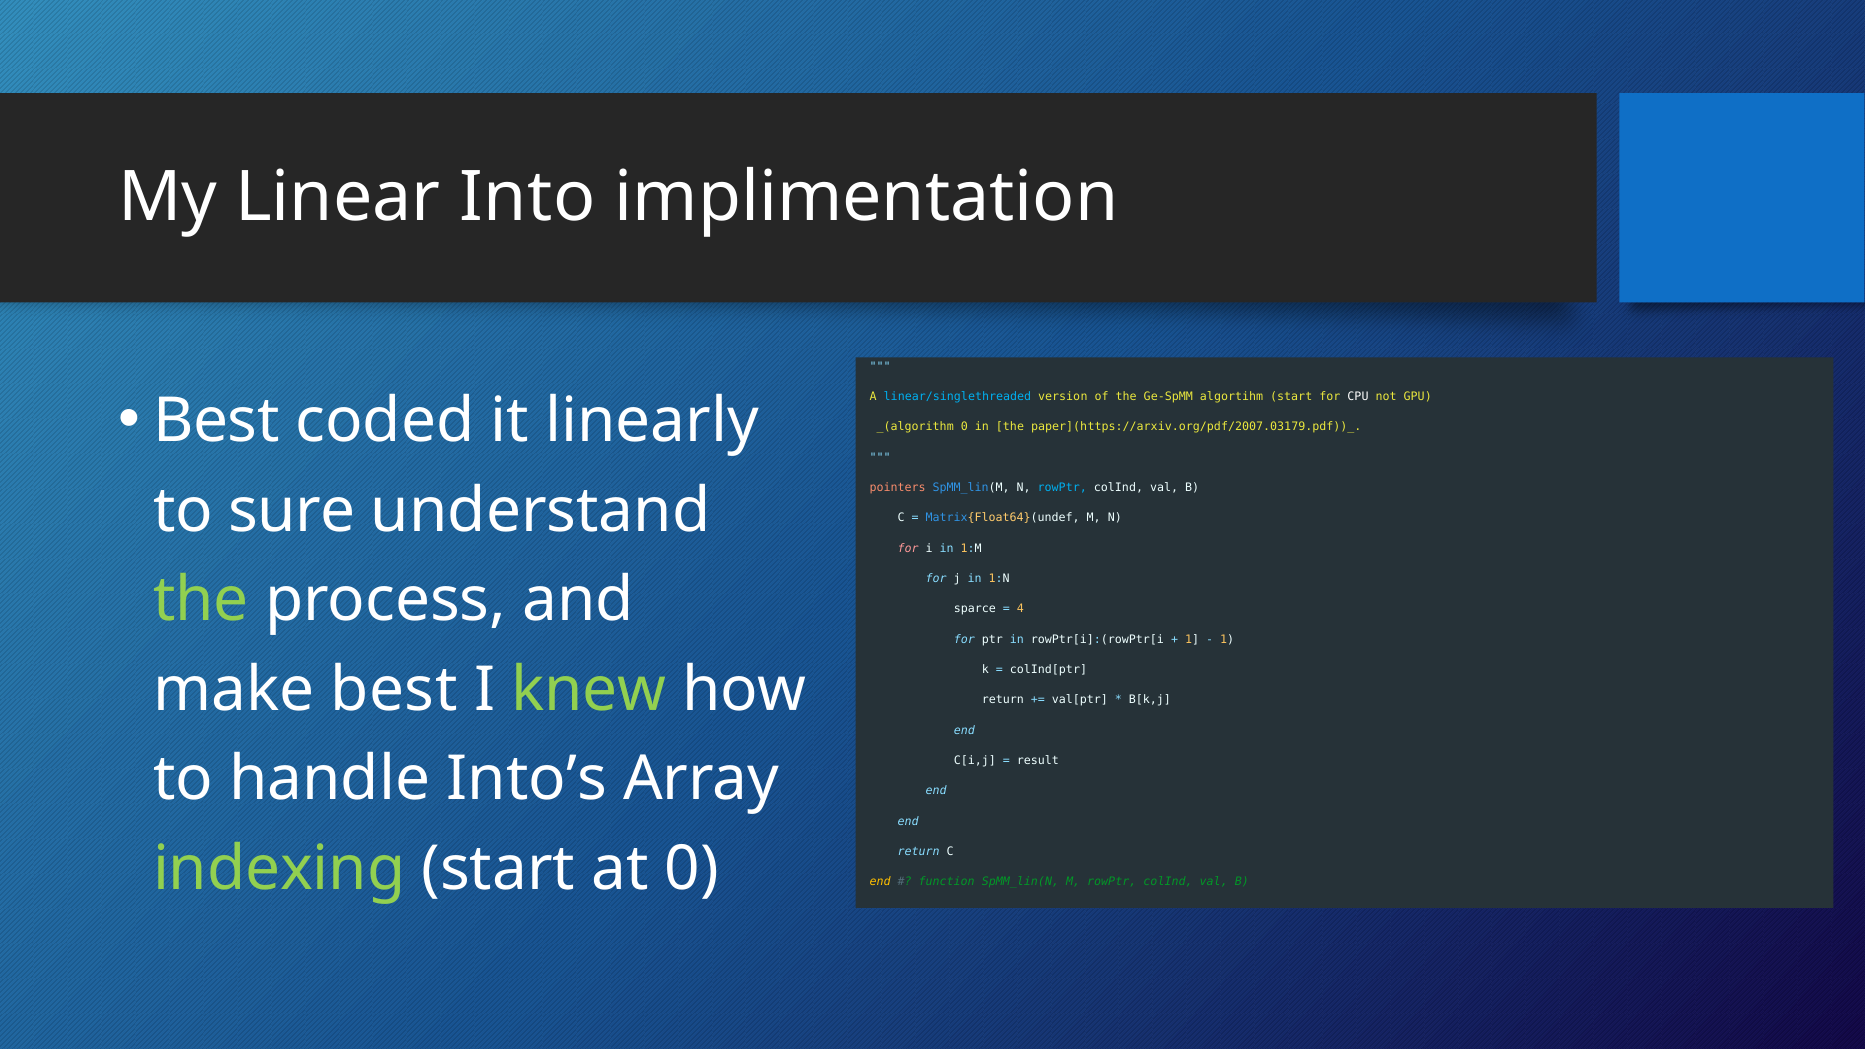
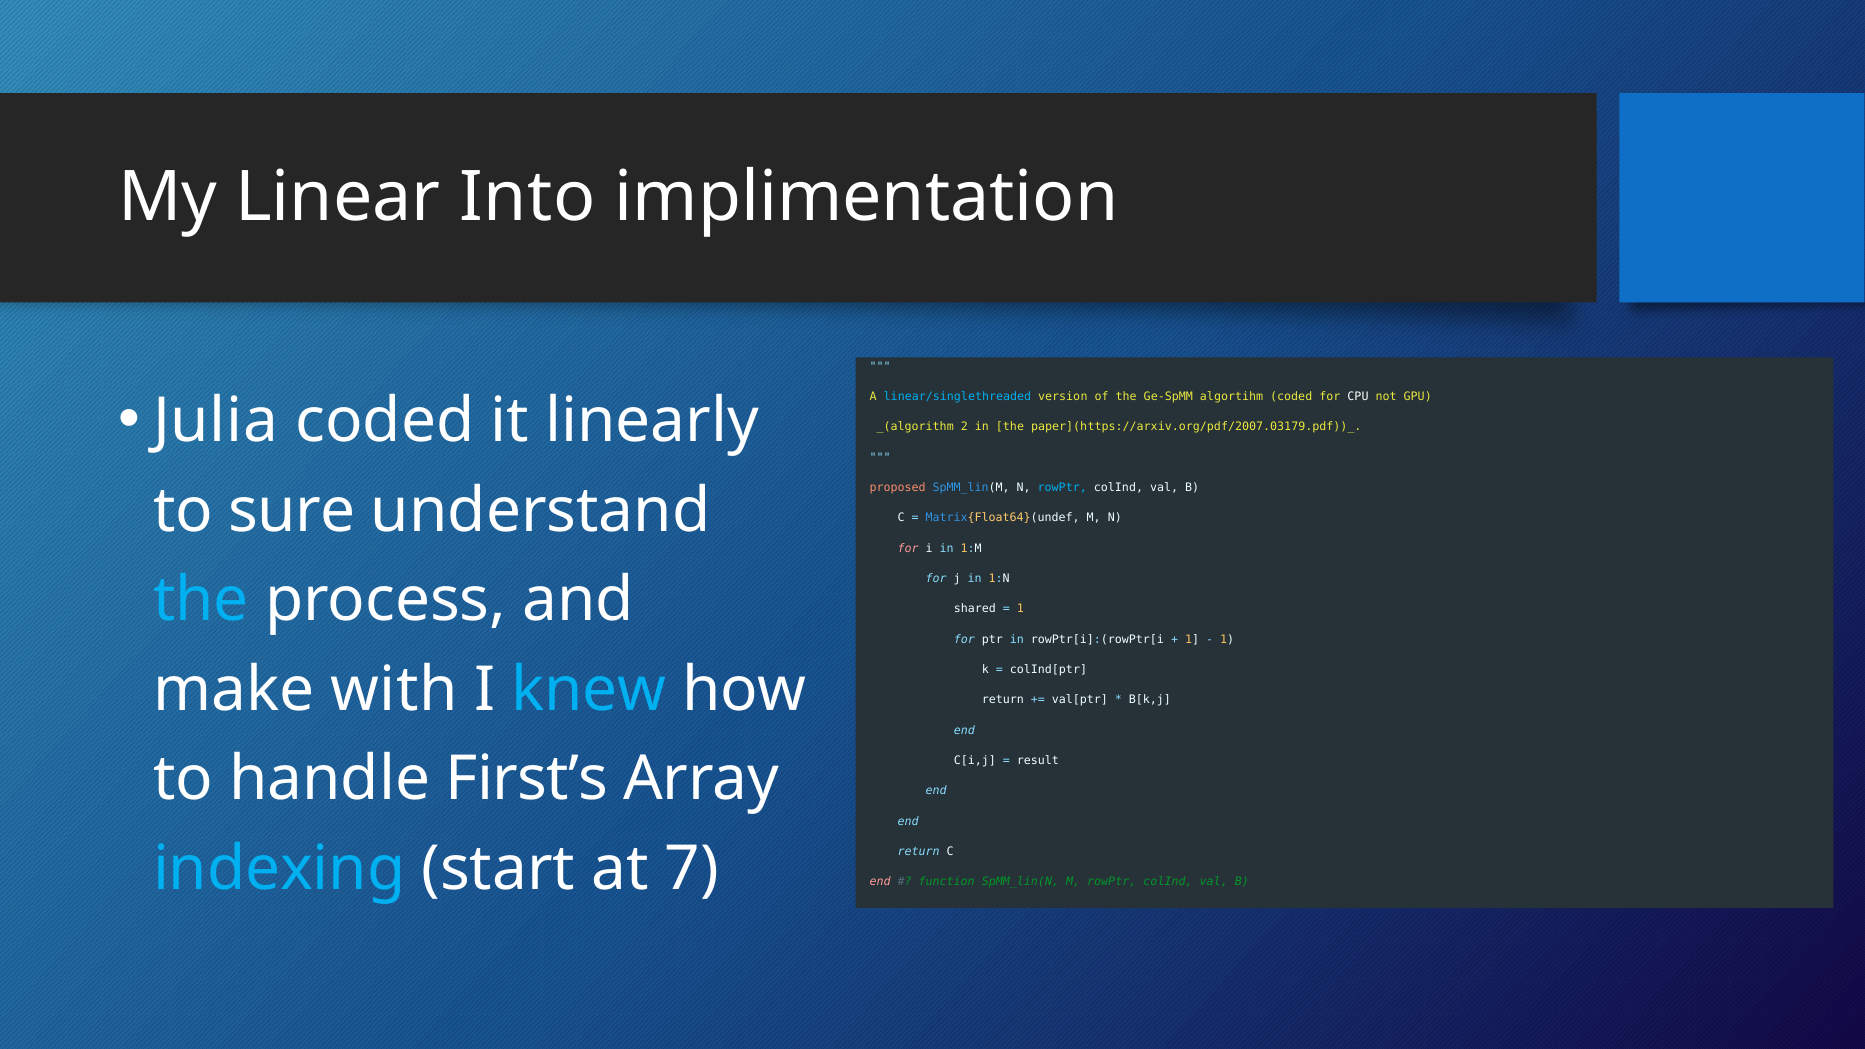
Best: Best -> Julia (216, 421)
algortihm start: start -> coded (1291, 397)
_(algorithm 0: 0 -> 2 (964, 427)
pointers: pointers -> proposed (898, 488)
the colour: light green -> light blue (201, 600)
sparce: sparce -> shared (975, 609)
4: 4 -> 1 (1020, 609)
make best: best -> with (394, 690)
knew colour: light green -> light blue (589, 690)
Into’s: Into’s -> First’s (527, 779)
indexing colour: light green -> light blue (279, 869)
at 0: 0 -> 7 (692, 869)
end colour: yellow -> pink (880, 882)
